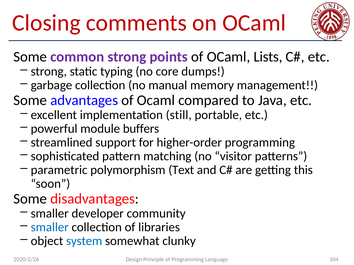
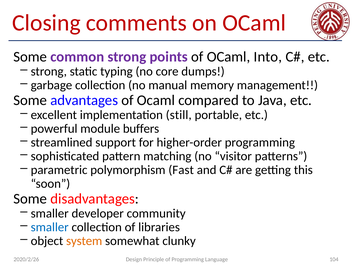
Lists: Lists -> Into (268, 57)
Text: Text -> Fast (181, 170)
system colour: blue -> orange (84, 241)
